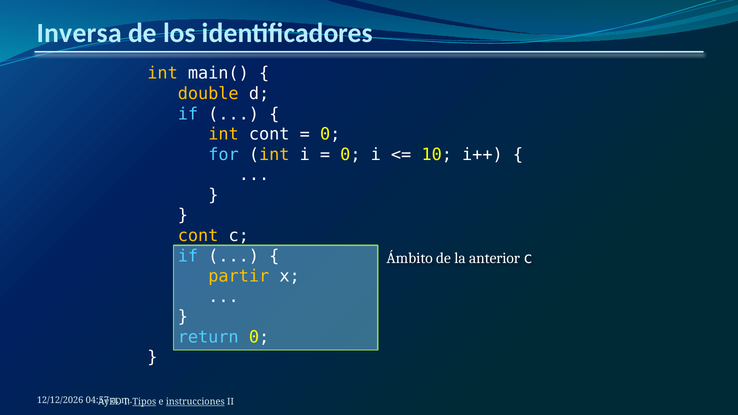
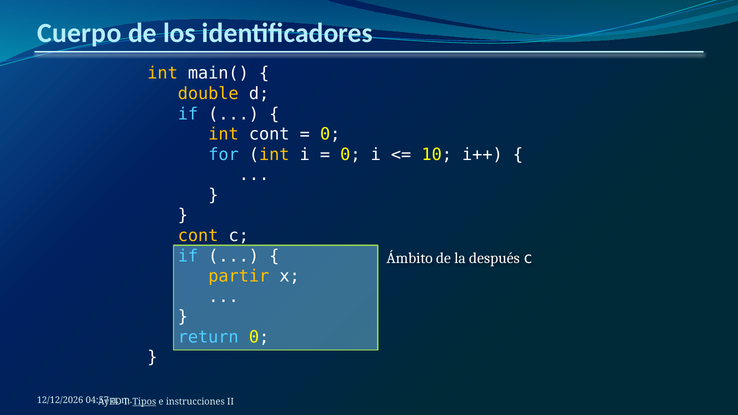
Inversa: Inversa -> Cuerpo (79, 33)
anterior: anterior -> después (494, 258)
instrucciones underline: present -> none (195, 402)
